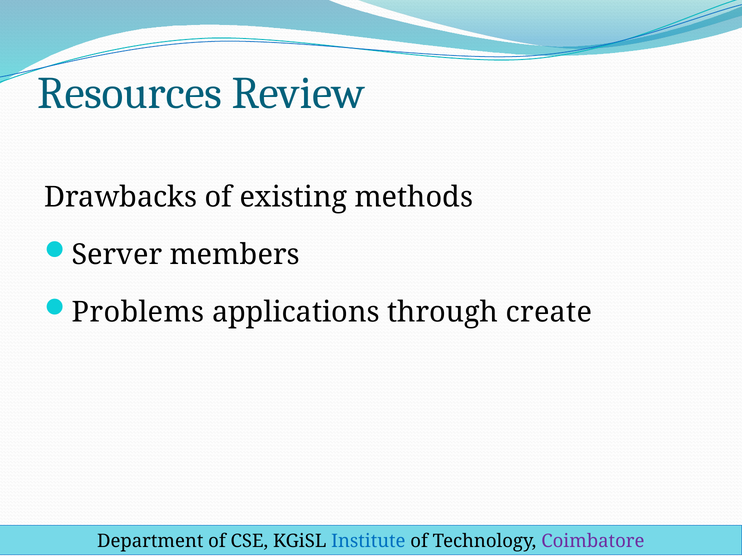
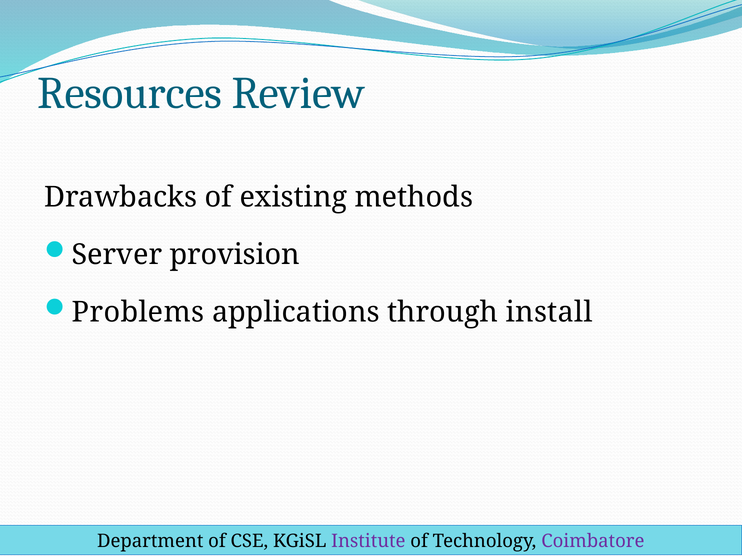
members: members -> provision (235, 255)
create: create -> install (549, 312)
Institute colour: blue -> purple (368, 542)
